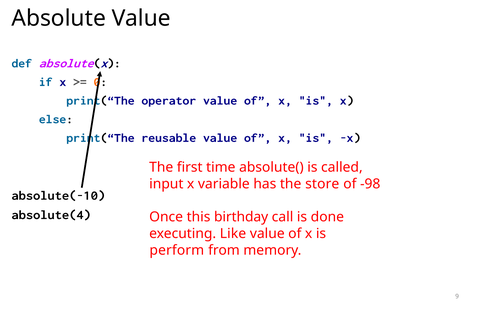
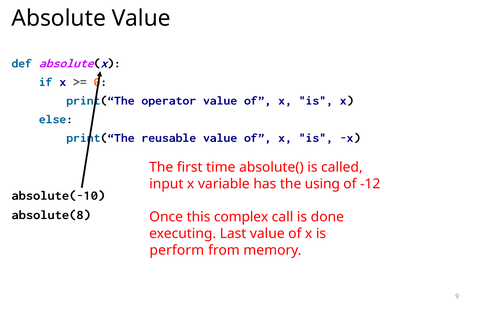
store: store -> using (322, 184)
-98: -98 -> -12 (370, 184)
absolute(4: absolute(4 -> absolute(8 (51, 215)
birthday: birthday -> complex (241, 217)
Like: Like -> Last (233, 234)
